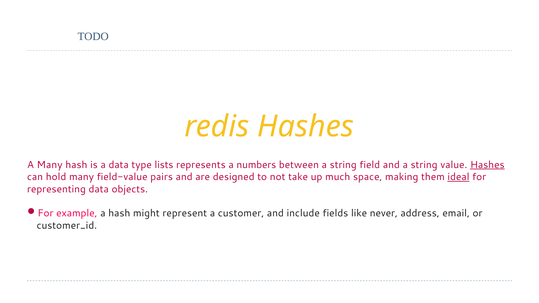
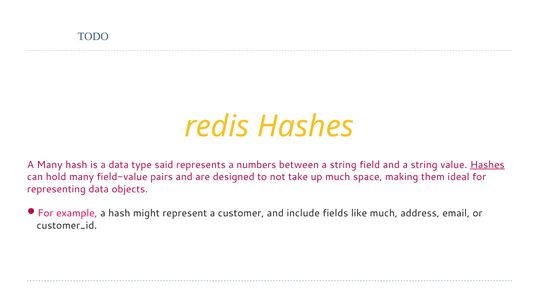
lists: lists -> said (164, 165)
ideal underline: present -> none (458, 177)
like never: never -> much (384, 213)
